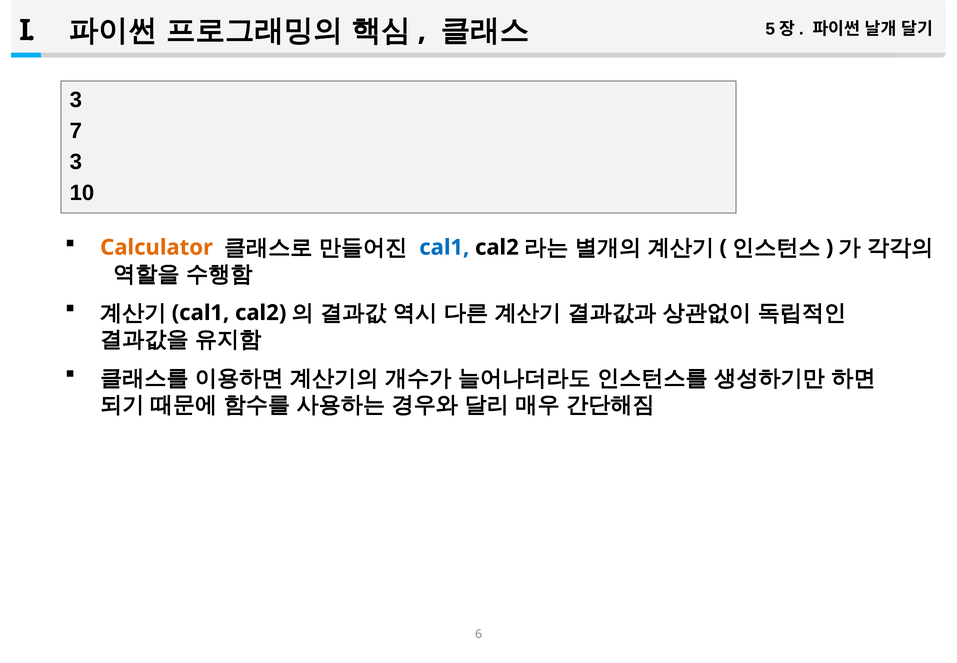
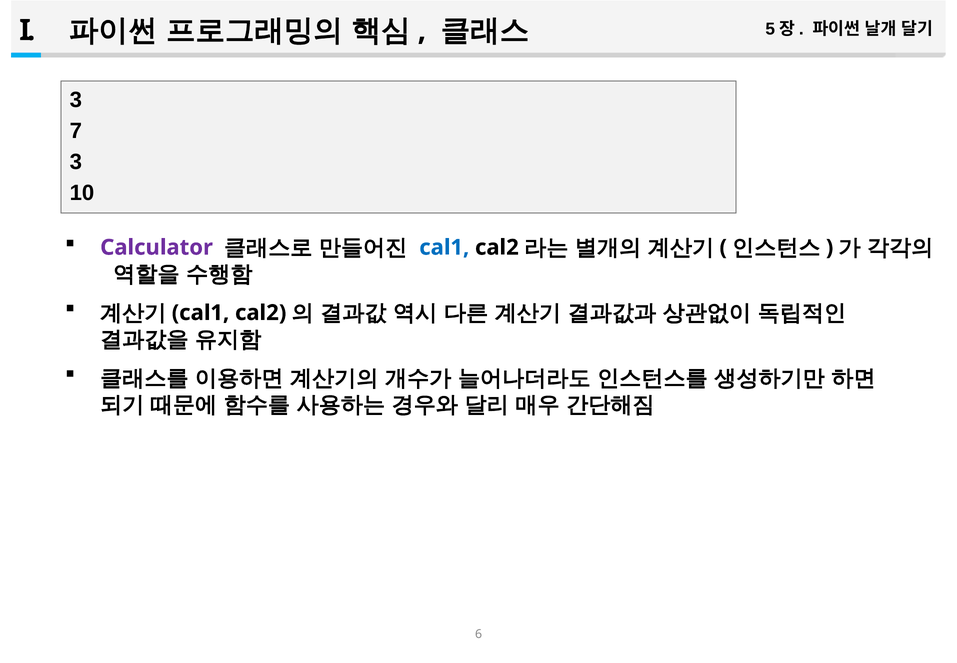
Calculator colour: orange -> purple (157, 247)
